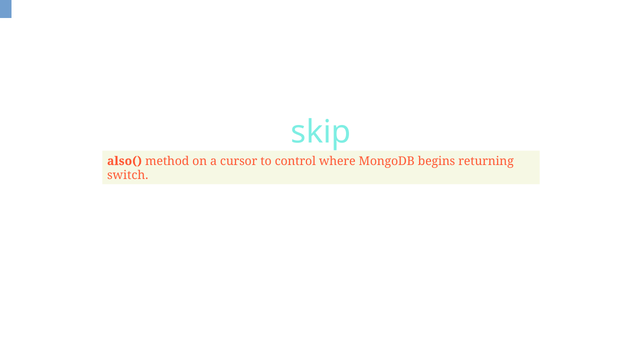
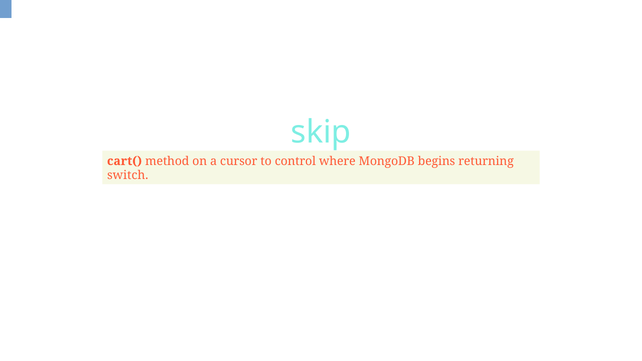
also(: also( -> cart( (125, 161)
